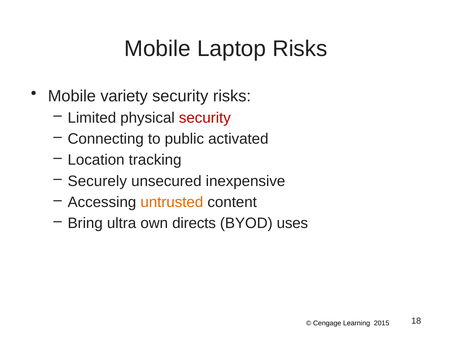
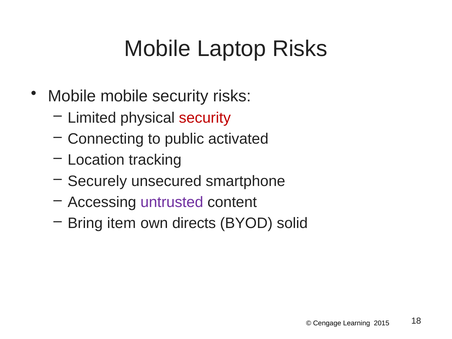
Mobile variety: variety -> mobile (124, 96)
inexpensive: inexpensive -> smartphone (246, 181)
untrusted colour: orange -> purple (172, 202)
ultra: ultra -> item (121, 223)
uses: uses -> solid (292, 223)
